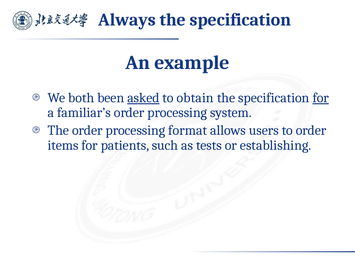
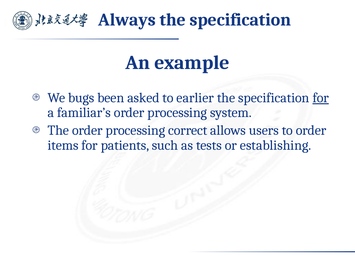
both: both -> bugs (81, 98)
asked underline: present -> none (143, 98)
obtain: obtain -> earlier (195, 98)
format: format -> correct (188, 130)
